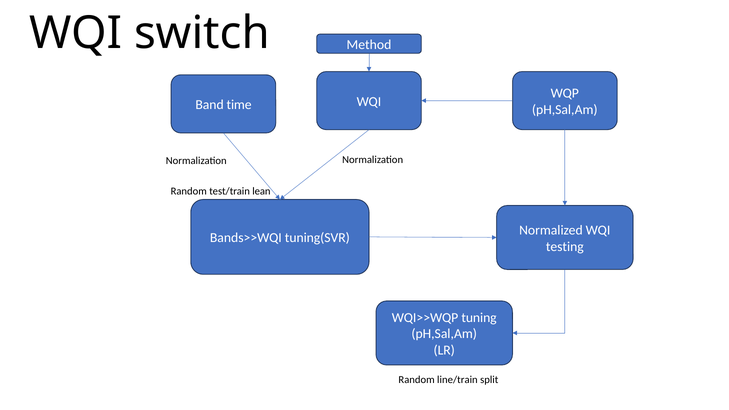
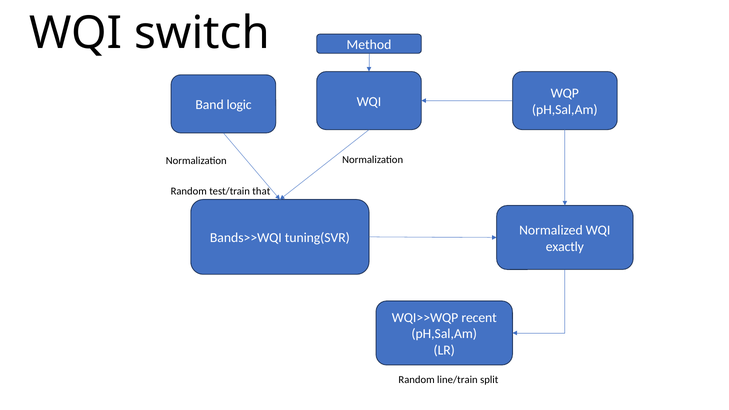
time: time -> logic (239, 105)
lean: lean -> that (261, 191)
testing: testing -> exactly (565, 247)
tuning: tuning -> recent (479, 318)
